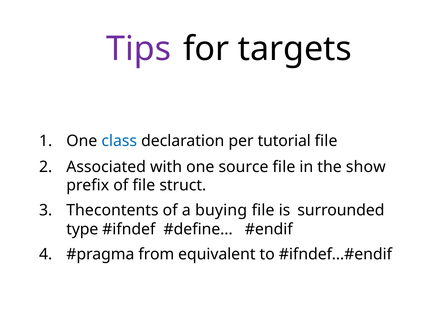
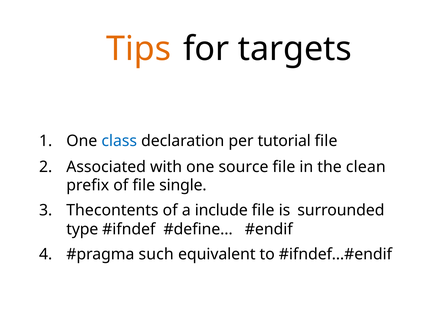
Tips colour: purple -> orange (139, 49)
show: show -> clean (366, 167)
struct: struct -> single (183, 185)
buying: buying -> include (221, 210)
from: from -> such (156, 254)
